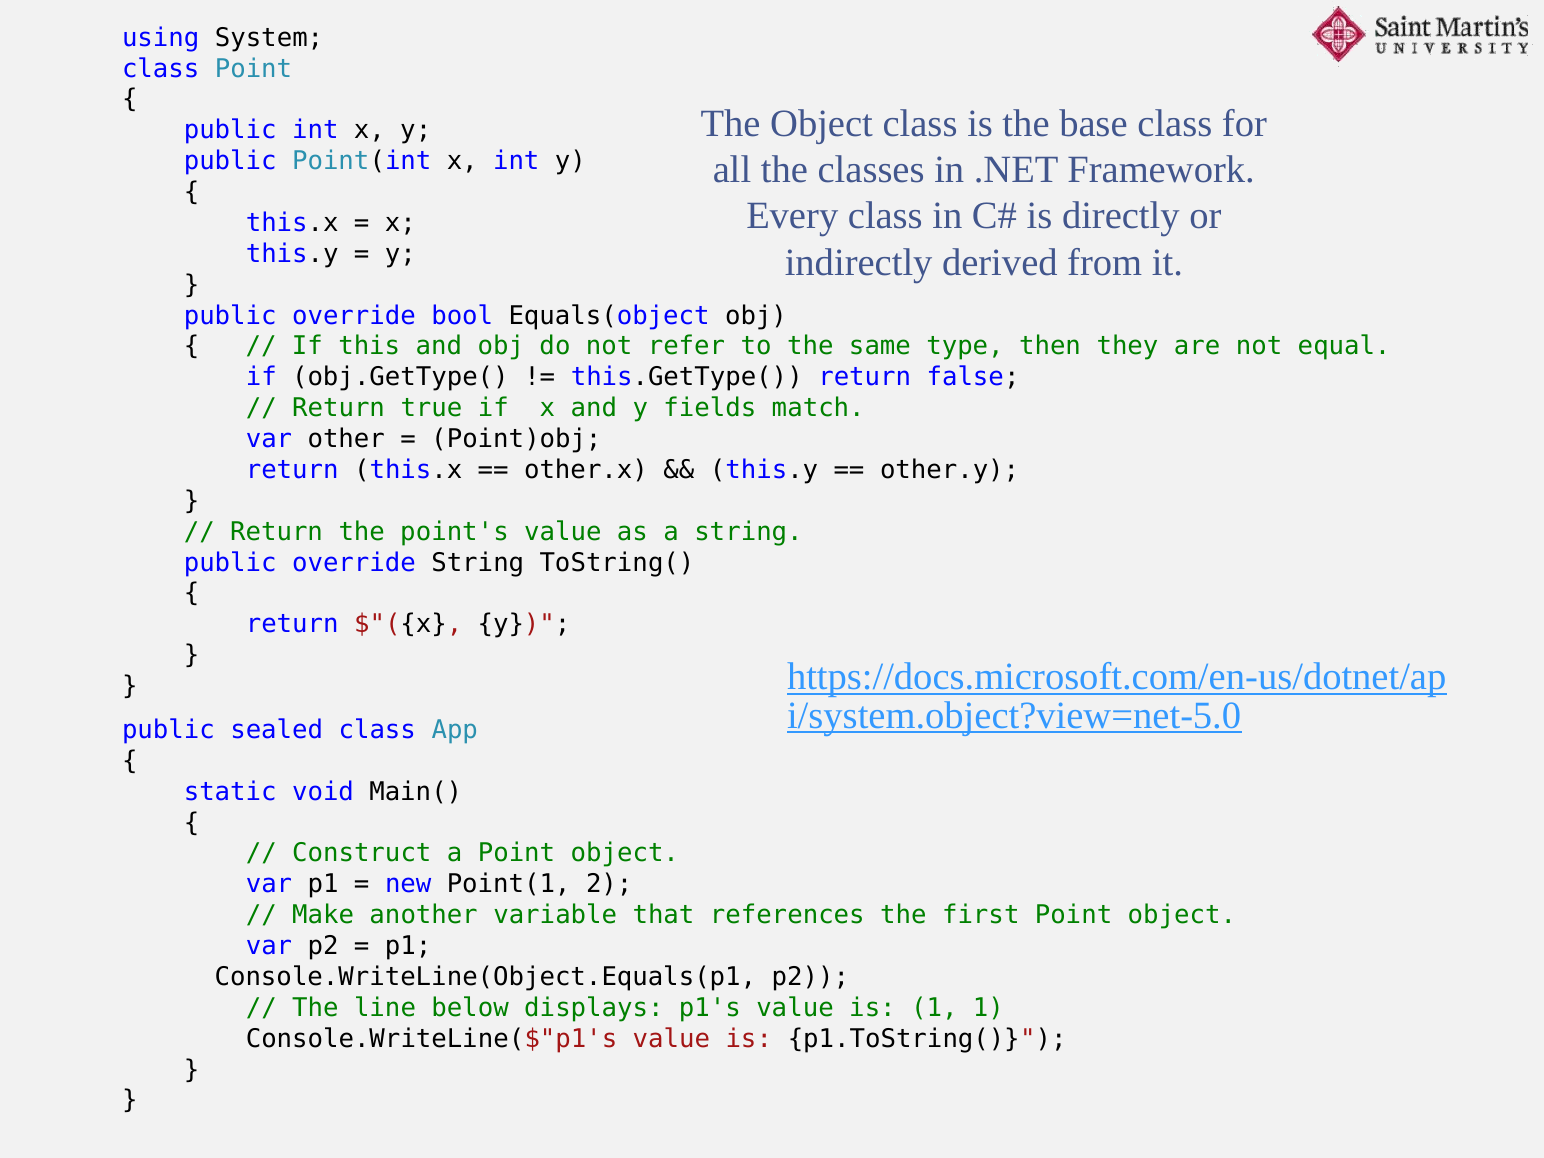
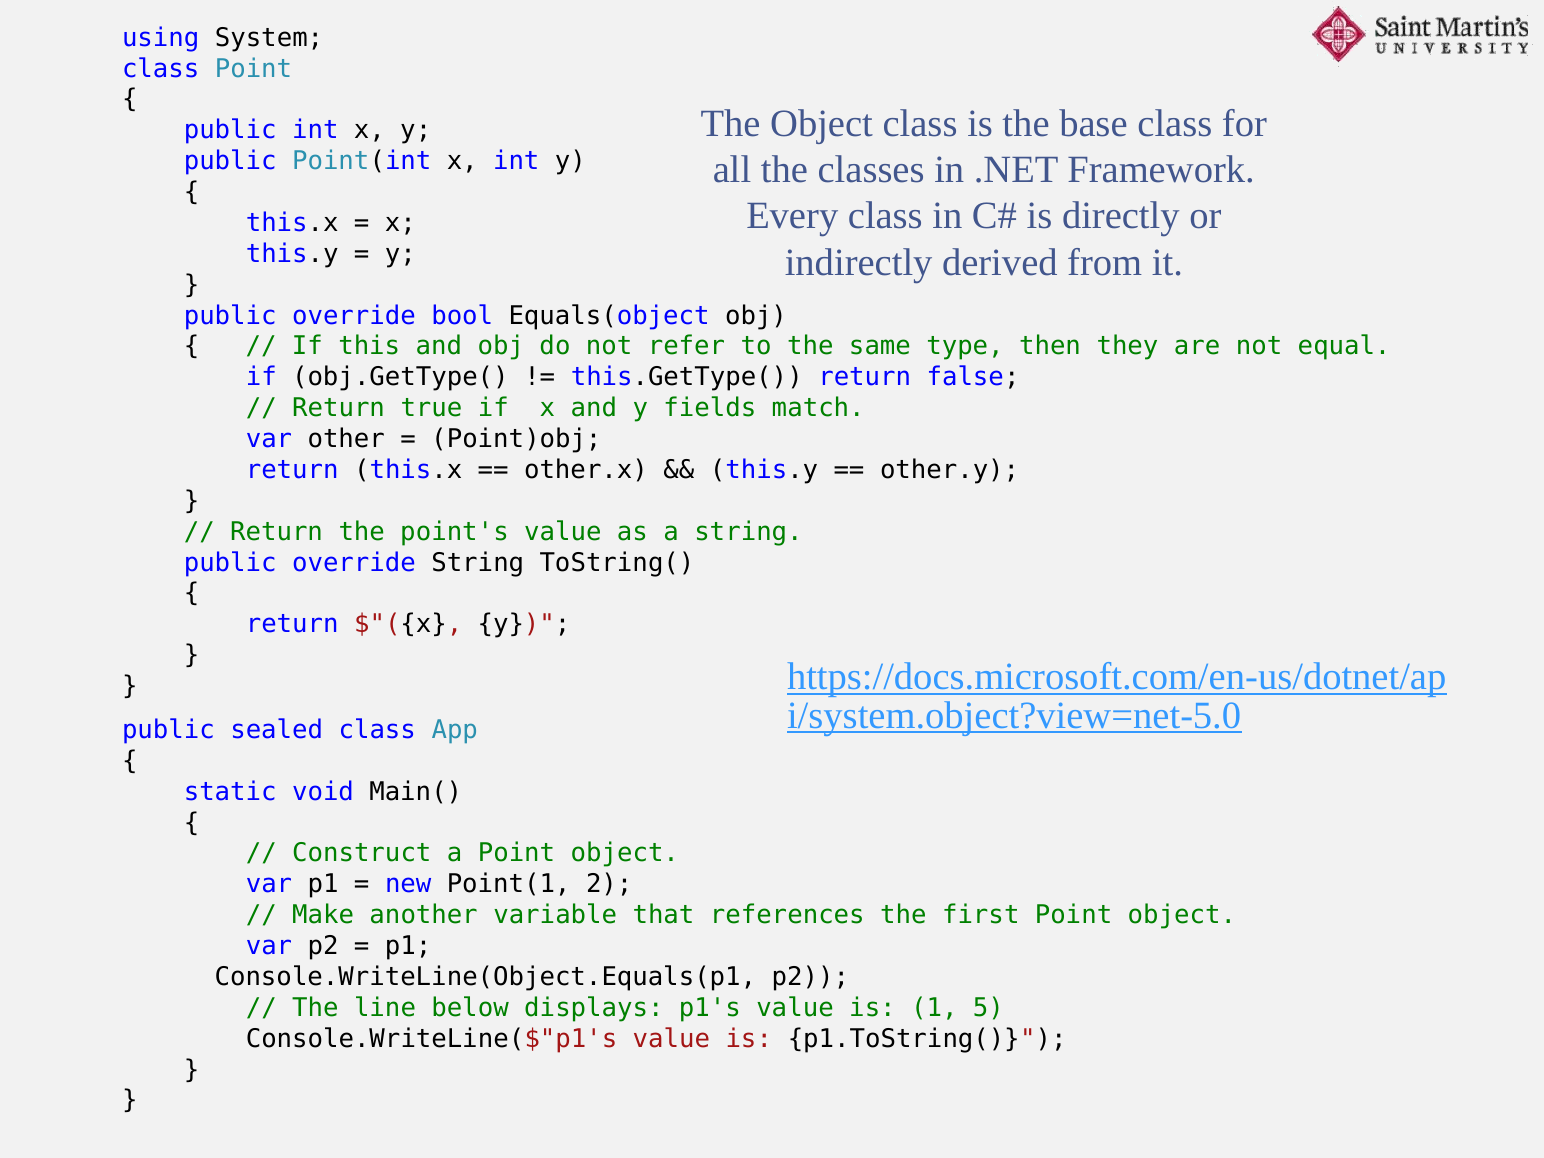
1 1: 1 -> 5 (988, 1008)
